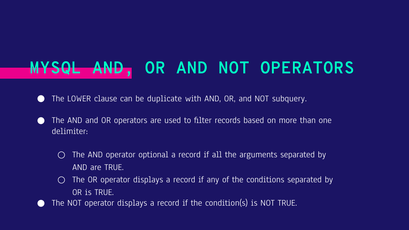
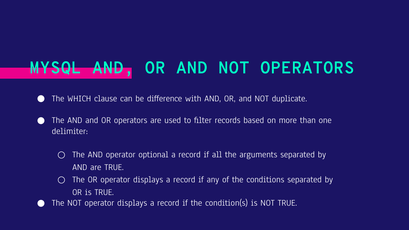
LOWER: LOWER -> WHICH (79, 98)
duplicate: duplicate -> difference (165, 98)
subquery: subquery -> duplicate (290, 98)
